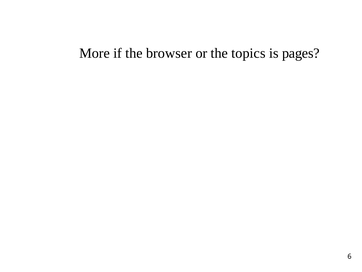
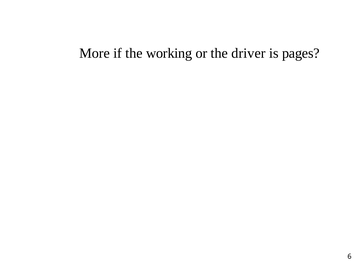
browser: browser -> working (169, 53)
topics: topics -> driver (248, 53)
